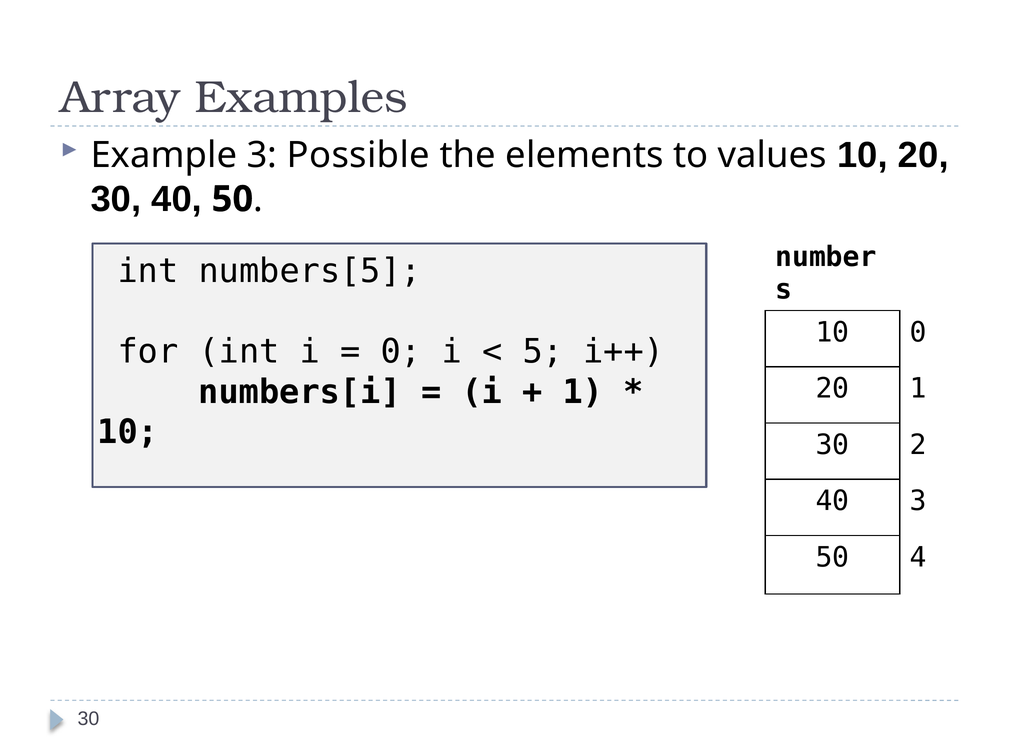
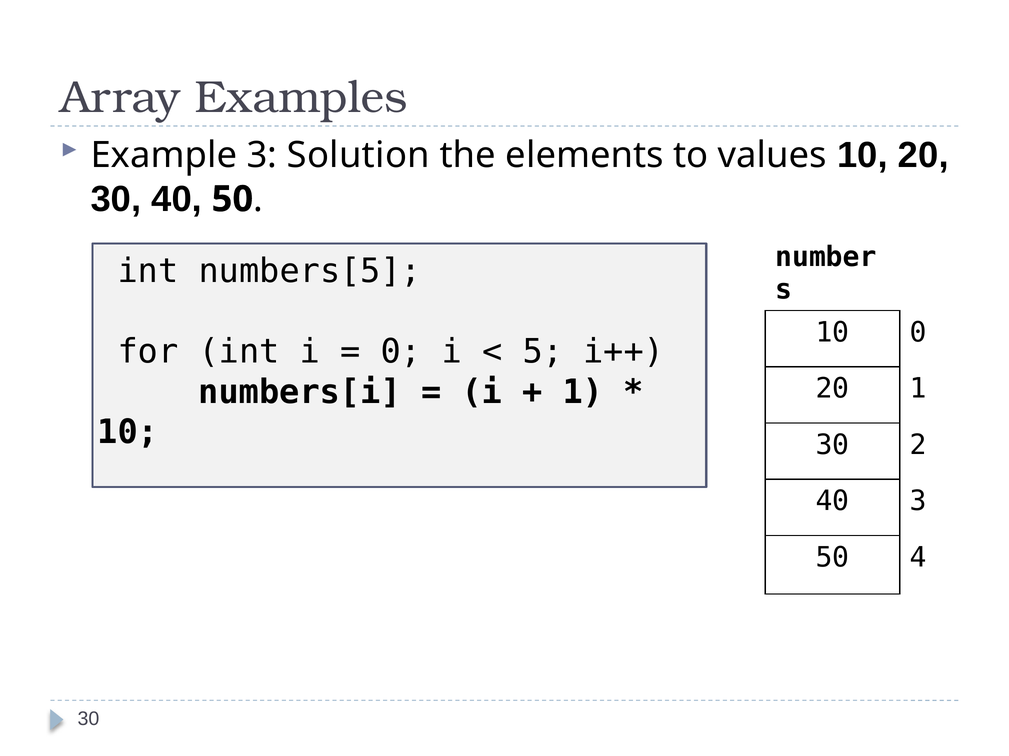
Possible: Possible -> Solution (358, 156)
